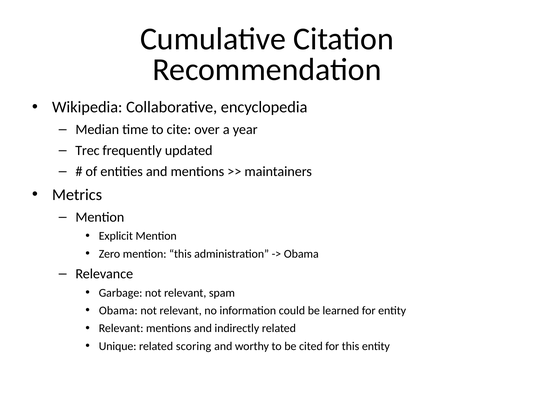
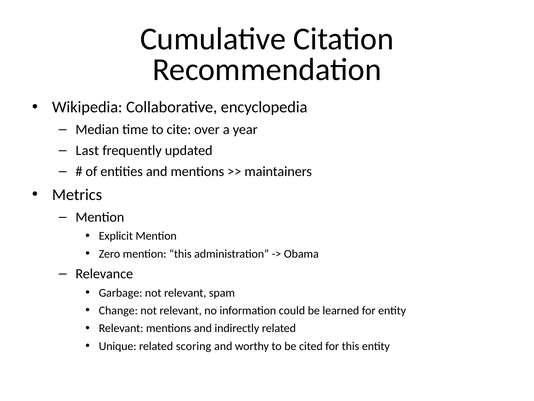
Trec: Trec -> Last (87, 150)
Obama: Obama -> Change (118, 310)
